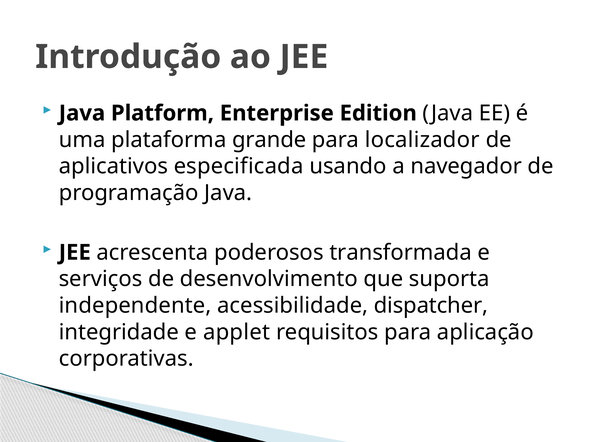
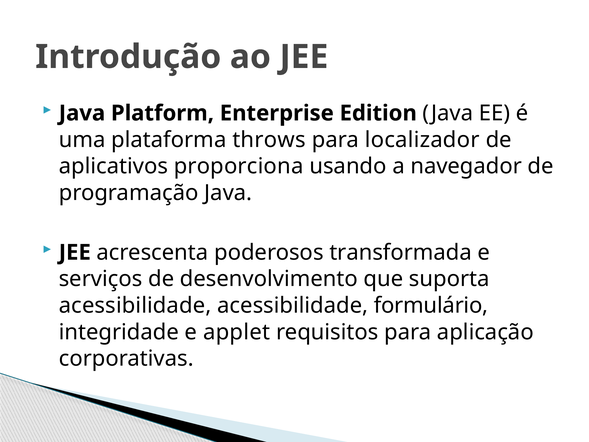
grande: grande -> throws (269, 140)
especificada: especificada -> proporciona (239, 166)
independente: independente -> acessibilidade (135, 305)
dispatcher: dispatcher -> formulário (431, 305)
